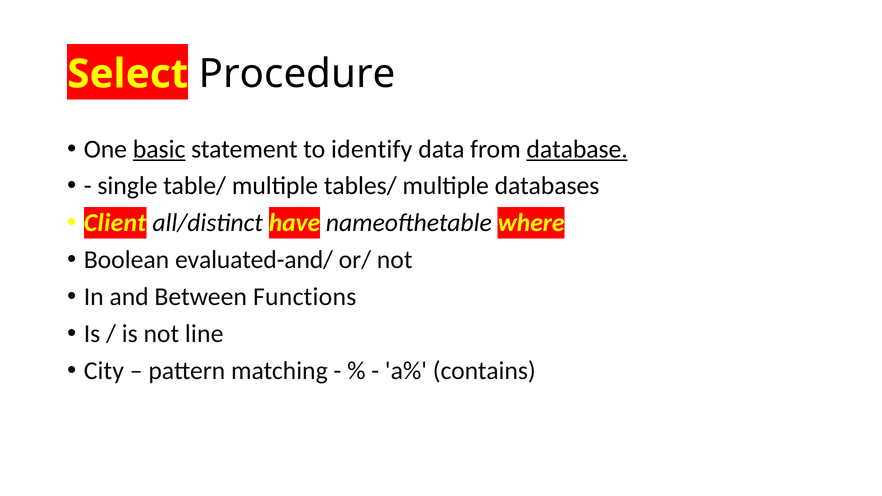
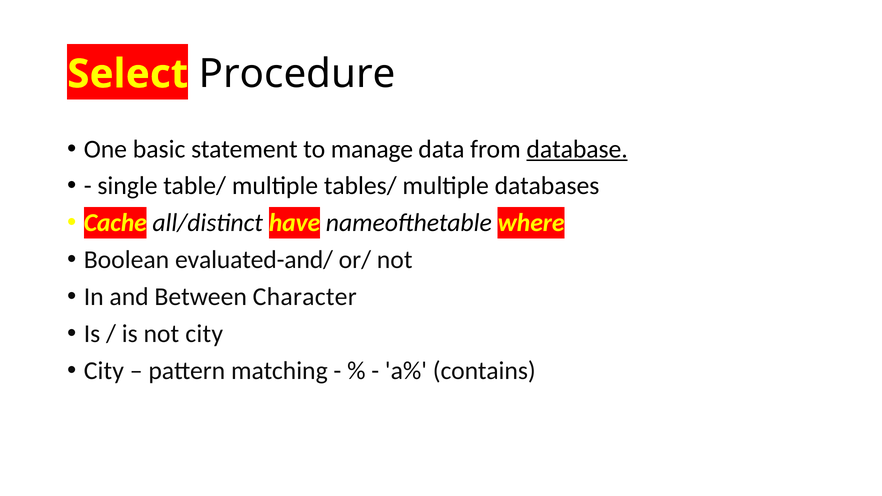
basic underline: present -> none (159, 149)
identify: identify -> manage (372, 149)
Client: Client -> Cache (115, 223)
Functions: Functions -> Character (305, 297)
not line: line -> city (204, 334)
